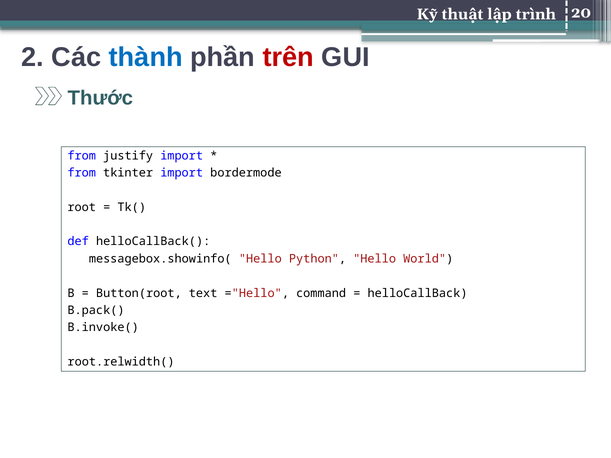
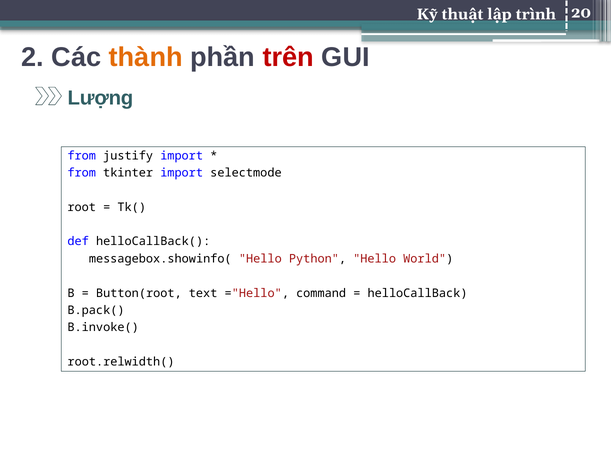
thành colour: blue -> orange (146, 57)
Thước: Thước -> Lượng (100, 98)
bordermode: bordermode -> selectmode (246, 173)
